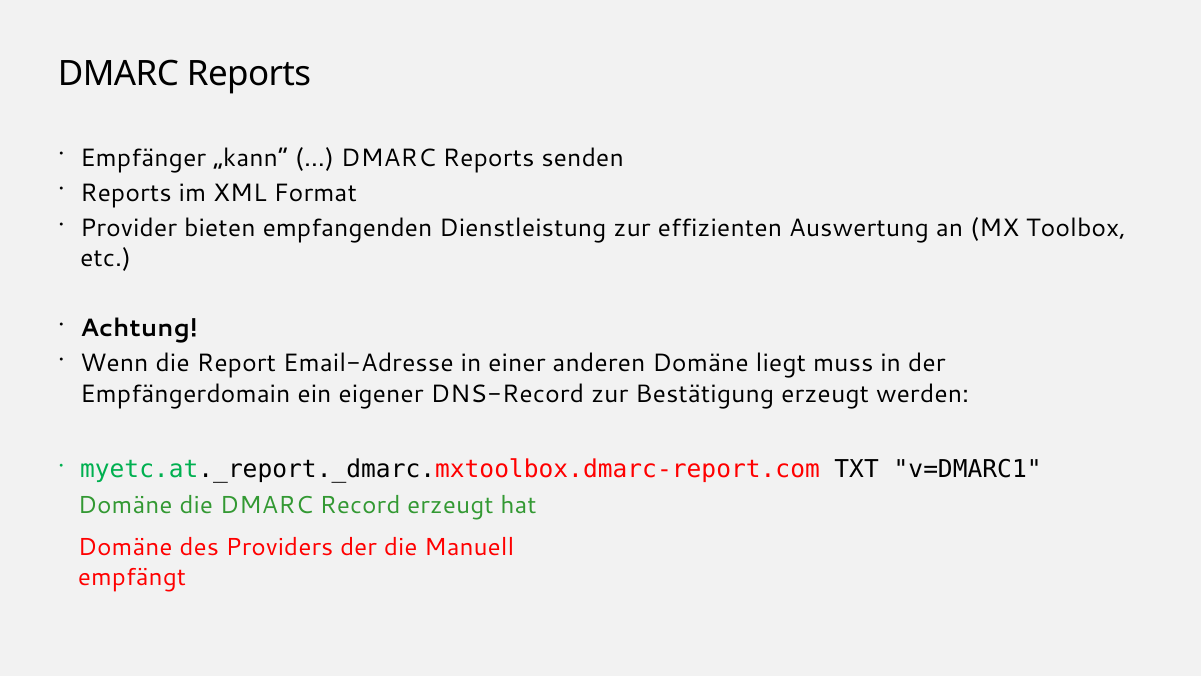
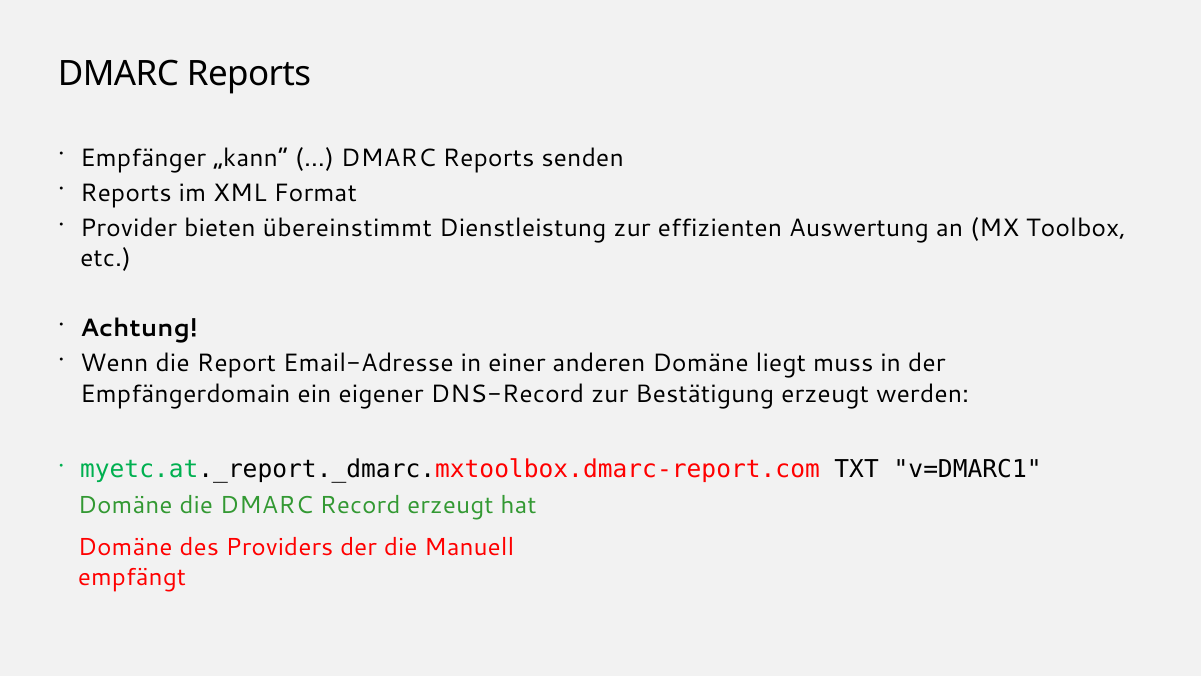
empfangenden: empfangenden -> übereinstimmt (347, 228)
